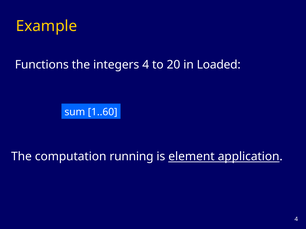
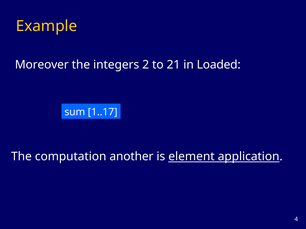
Functions: Functions -> Moreover (42, 65)
integers 4: 4 -> 2 (146, 65)
20: 20 -> 21 (173, 65)
1..60: 1..60 -> 1..17 (103, 112)
running: running -> another (131, 157)
